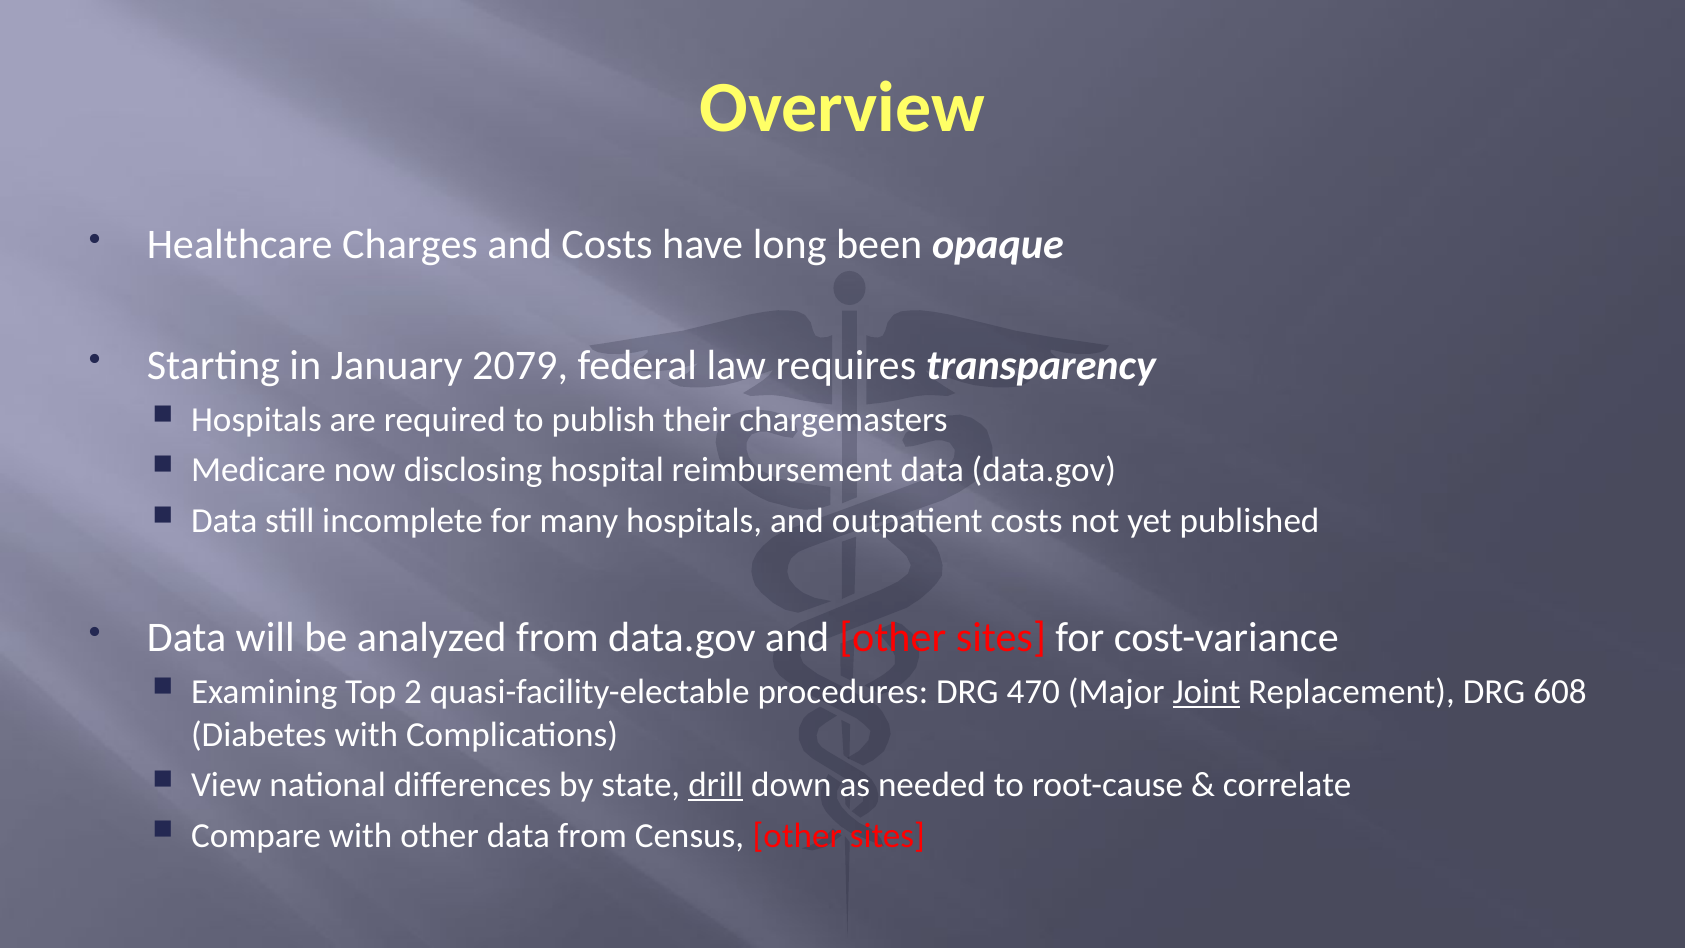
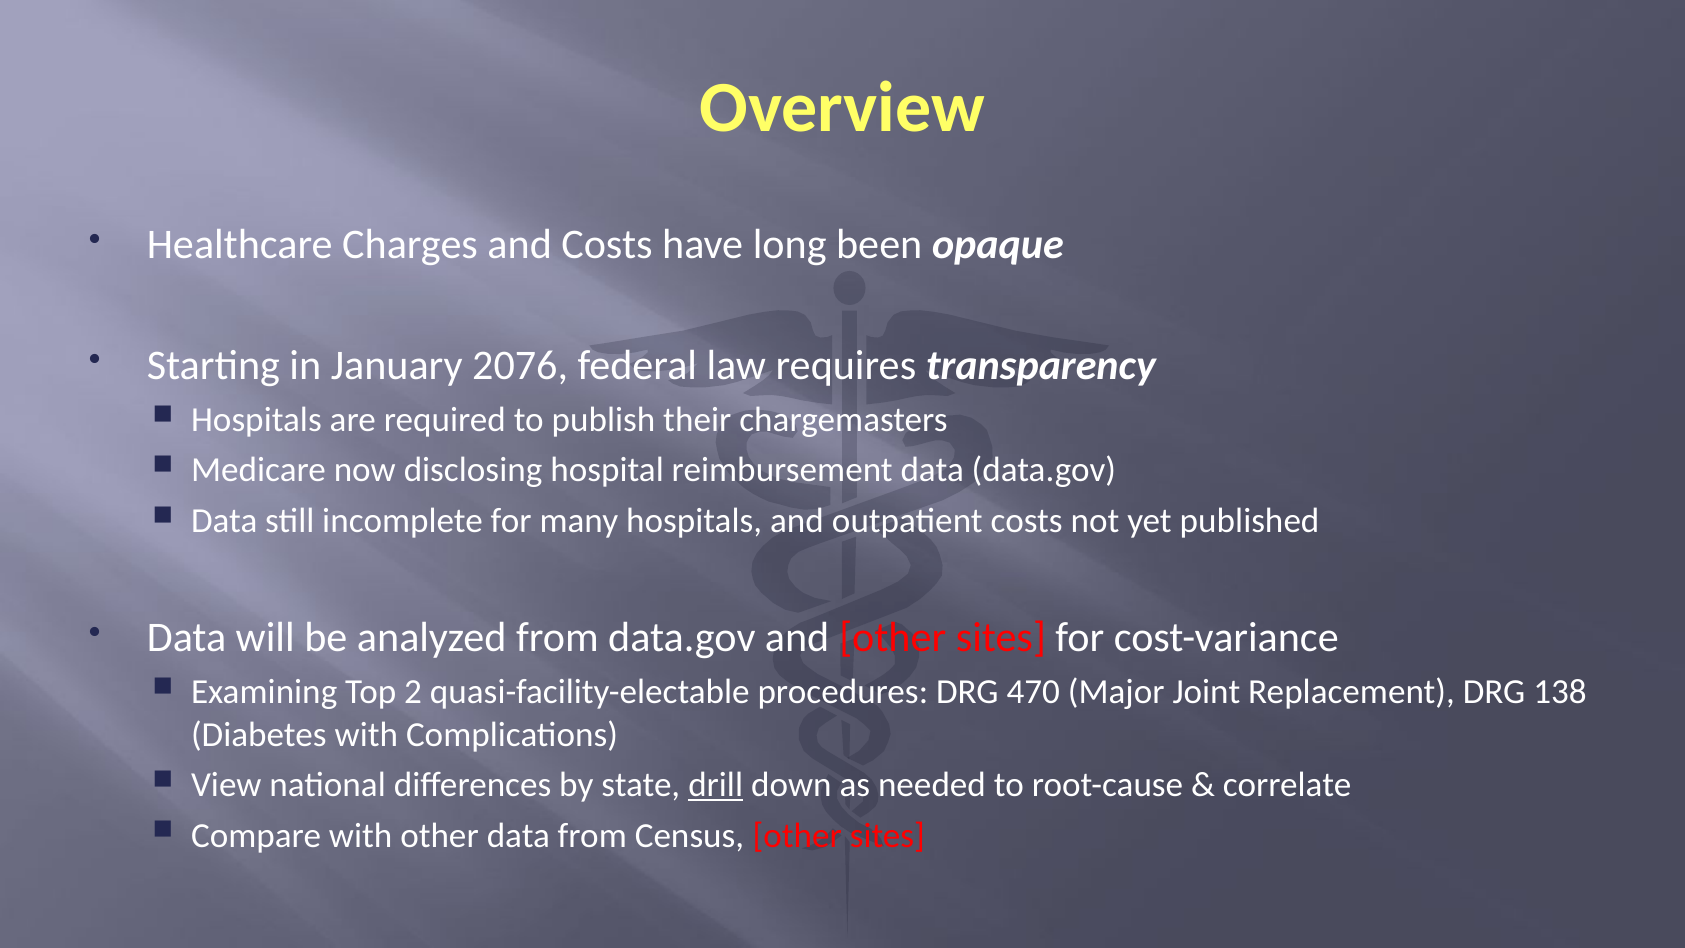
2079: 2079 -> 2076 (520, 365)
Joint underline: present -> none (1206, 692)
608: 608 -> 138 (1560, 692)
